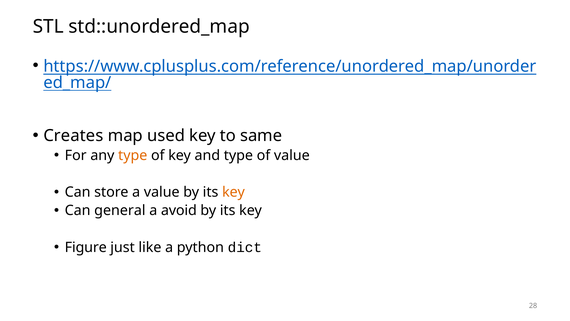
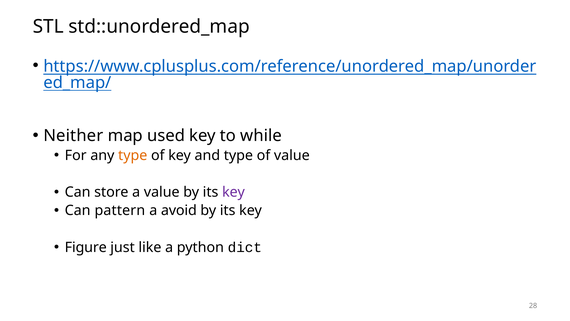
Creates: Creates -> Neither (73, 136)
same: same -> while (261, 136)
key colour: orange -> purple (233, 192)
general: general -> pattern (120, 210)
